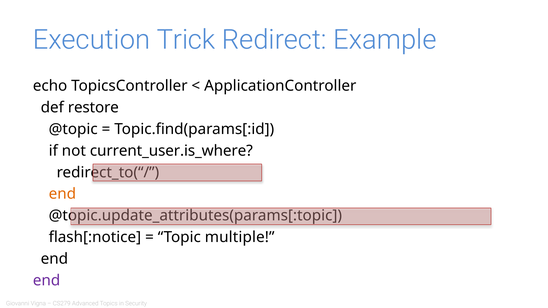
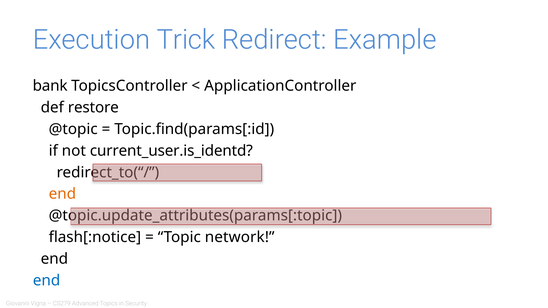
echo: echo -> bank (50, 86)
current_user.is_where: current_user.is_where -> current_user.is_identd (171, 151)
multiple: multiple -> network (240, 237)
end colour: purple -> blue (47, 281)
